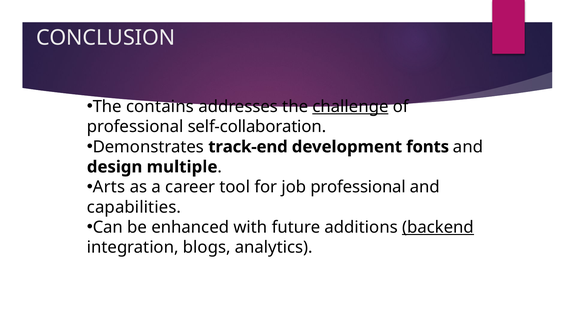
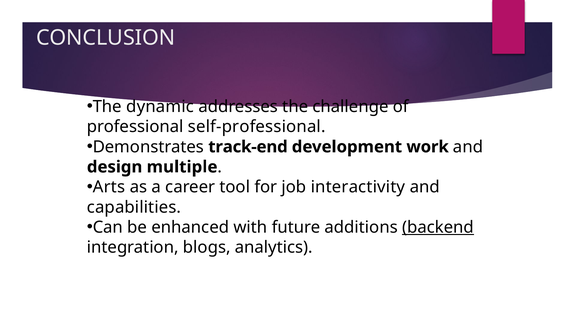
contains: contains -> dynamic (160, 107)
challenge underline: present -> none (350, 107)
self-collaboration: self-collaboration -> self-professional (257, 127)
fonts: fonts -> work (428, 147)
job professional: professional -> interactivity (358, 187)
